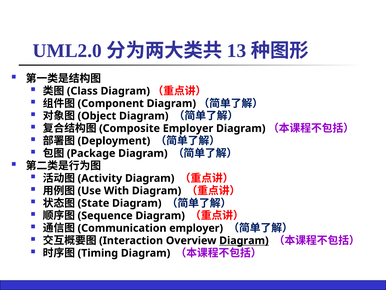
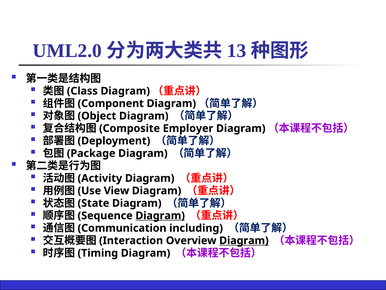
With: With -> View (117, 190)
Diagram underline: none -> present (160, 215)
employer: employer -> including (196, 228)
